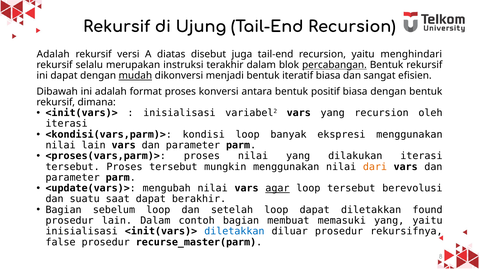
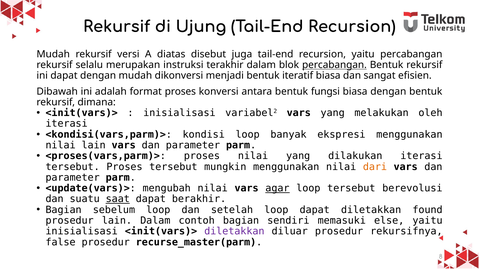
Adalah: Adalah -> Mudah (53, 54)
yaitu menghindari: menghindari -> percabangan (411, 54)
mudah underline: present -> none (135, 76)
positif: positif -> fungsi (325, 92)
yang recursion: recursion -> melakukan (382, 113)
saat underline: none -> present (118, 199)
membuat: membuat -> sendiri (288, 221)
memasuki yang: yang -> else (389, 221)
diletakkan colour: blue -> purple (234, 232)
